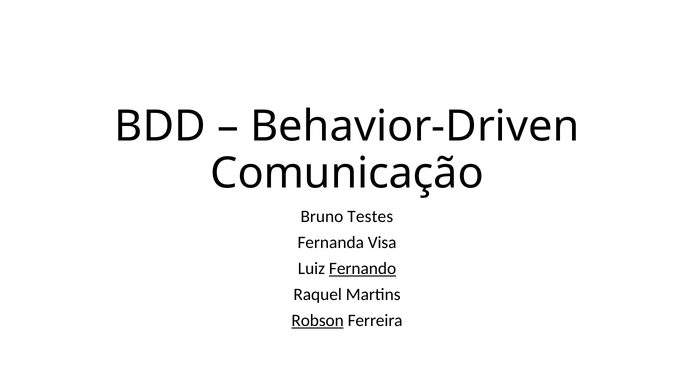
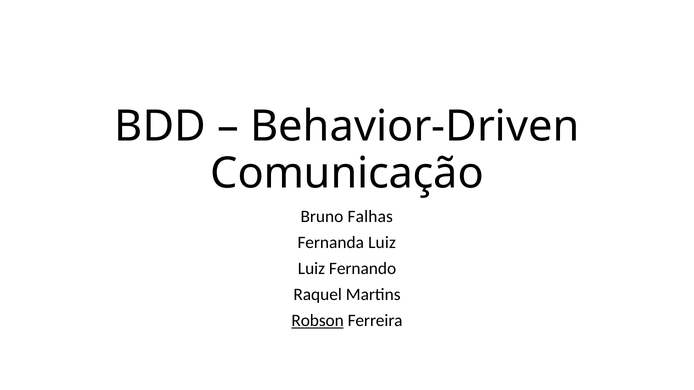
Testes: Testes -> Falhas (370, 217)
Fernanda Visa: Visa -> Luiz (382, 243)
Fernando underline: present -> none (363, 269)
